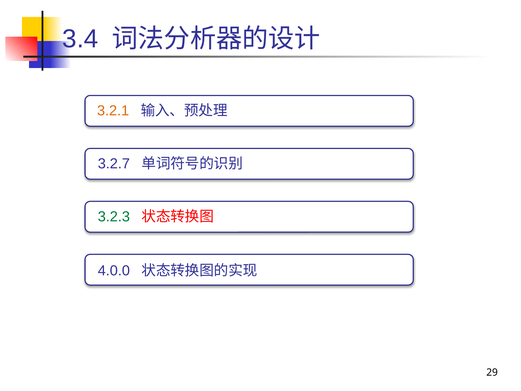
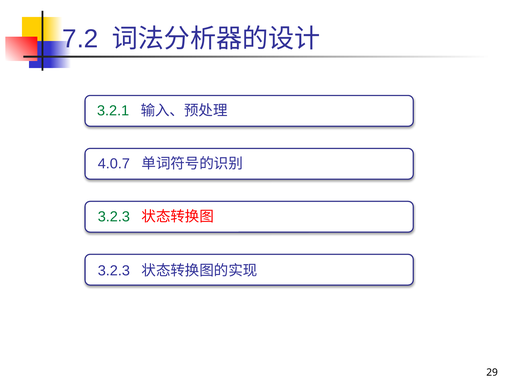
3.4: 3.4 -> 7.2 (80, 39)
3.2.1 colour: orange -> green (113, 111)
3.2.7: 3.2.7 -> 4.0.7 (114, 164)
4.0.0: 4.0.0 -> 3.2.3 (114, 271)
